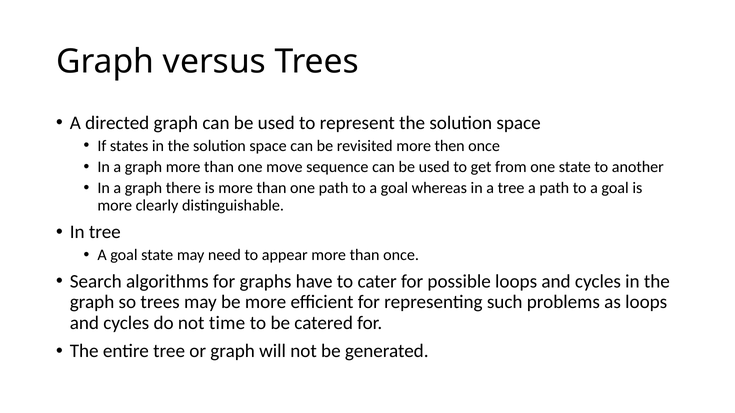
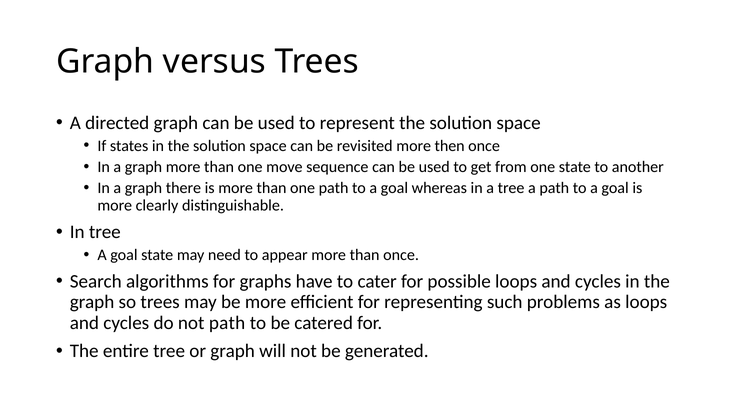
not time: time -> path (227, 323)
